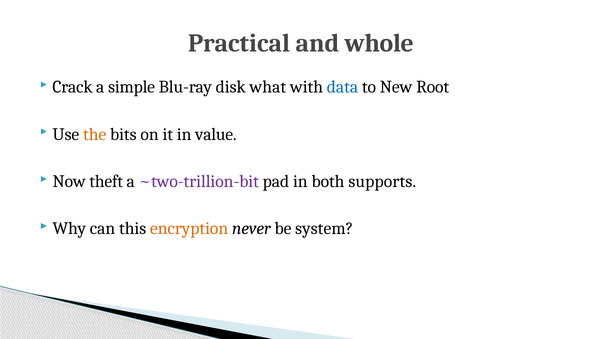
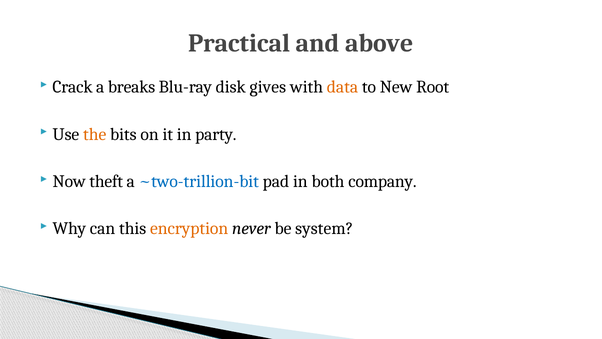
whole: whole -> above (379, 43)
simple: simple -> breaks (132, 87)
what: what -> gives (268, 87)
data colour: blue -> orange (343, 87)
value: value -> party (216, 134)
~two-trillion-bit colour: purple -> blue (199, 181)
supports: supports -> company (382, 181)
